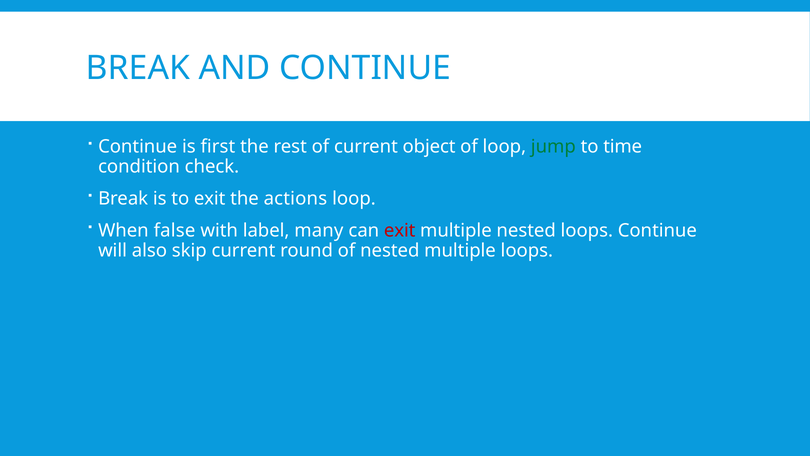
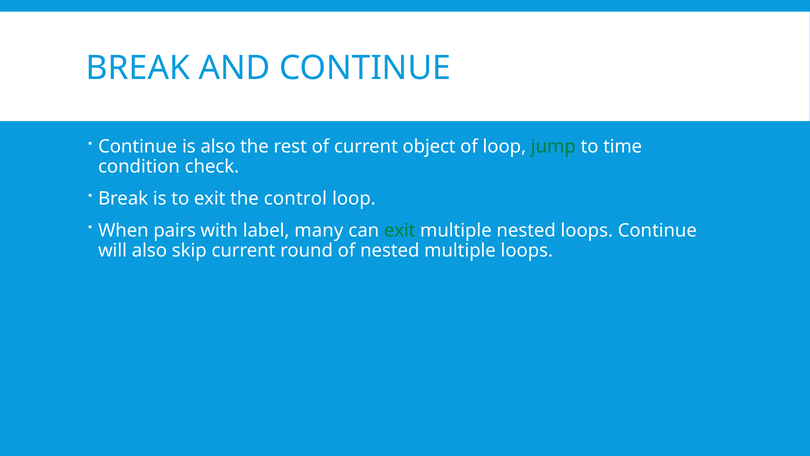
is first: first -> also (218, 147)
actions: actions -> control (295, 198)
false: false -> pairs (175, 230)
exit colour: red -> green (400, 230)
